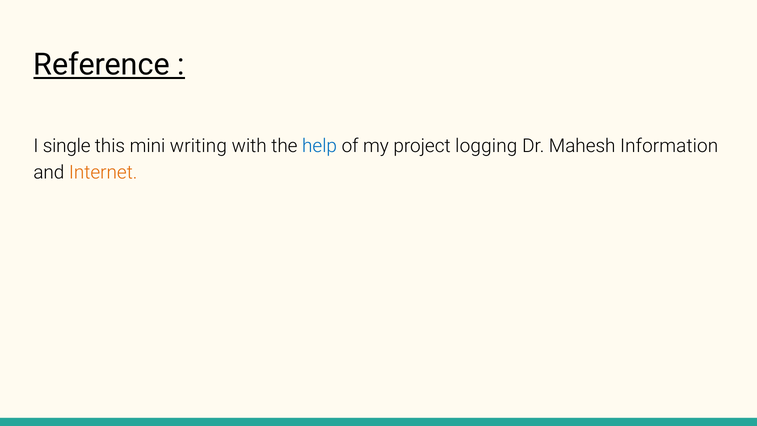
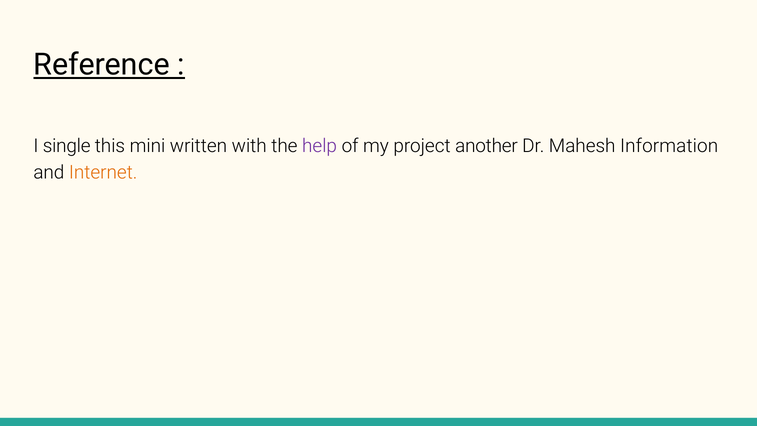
writing: writing -> written (198, 146)
help colour: blue -> purple (320, 146)
logging: logging -> another (486, 146)
